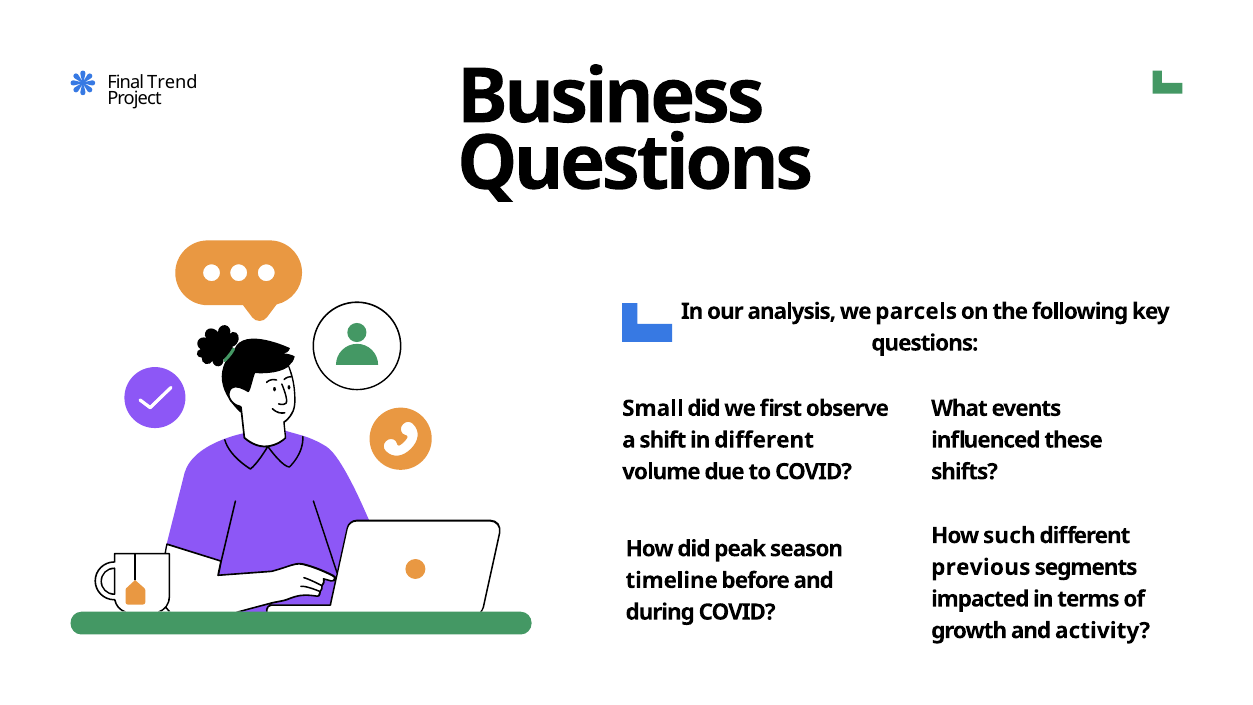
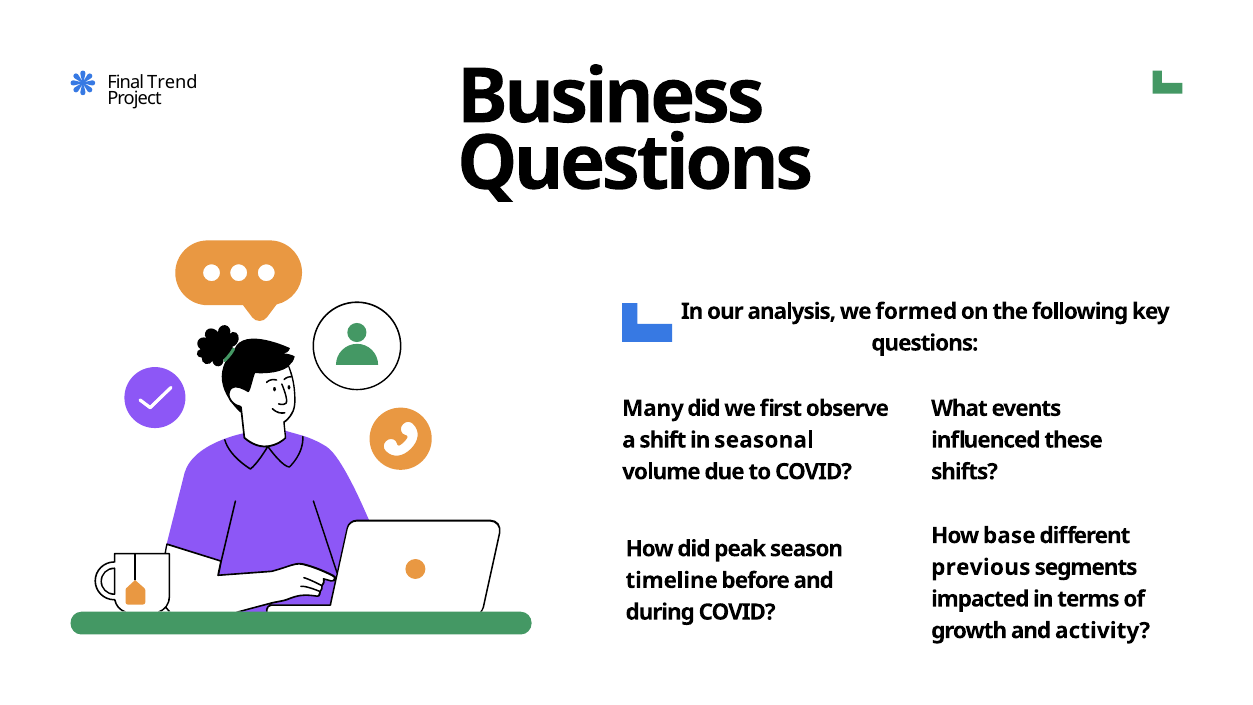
parcels: parcels -> formed (916, 311)
Small: Small -> Many (653, 408)
in different: different -> seasonal (764, 440)
such: such -> base (1009, 536)
